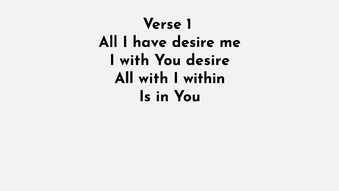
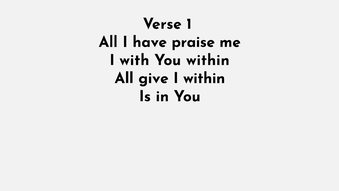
have desire: desire -> praise (193, 42)
You desire: desire -> within (208, 60)
All with: with -> give (154, 78)
